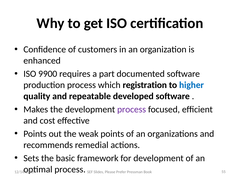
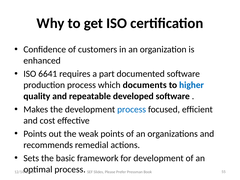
9900: 9900 -> 6641 (48, 74)
registration: registration -> documents (145, 85)
process colour: purple -> blue (132, 109)
